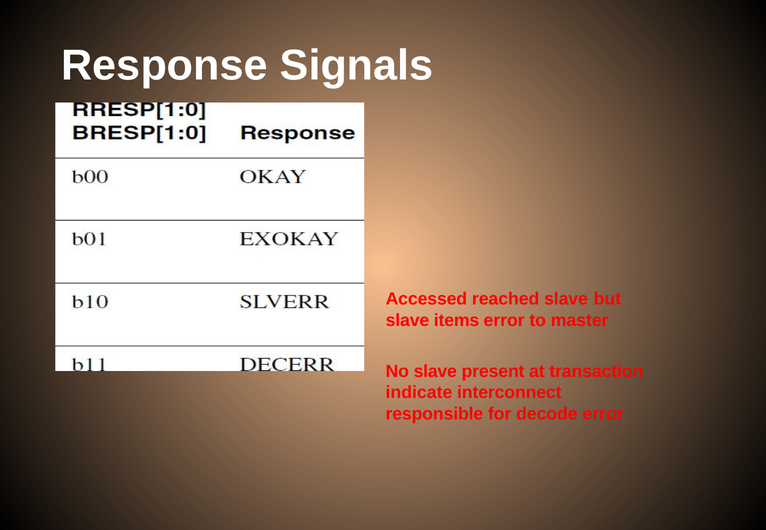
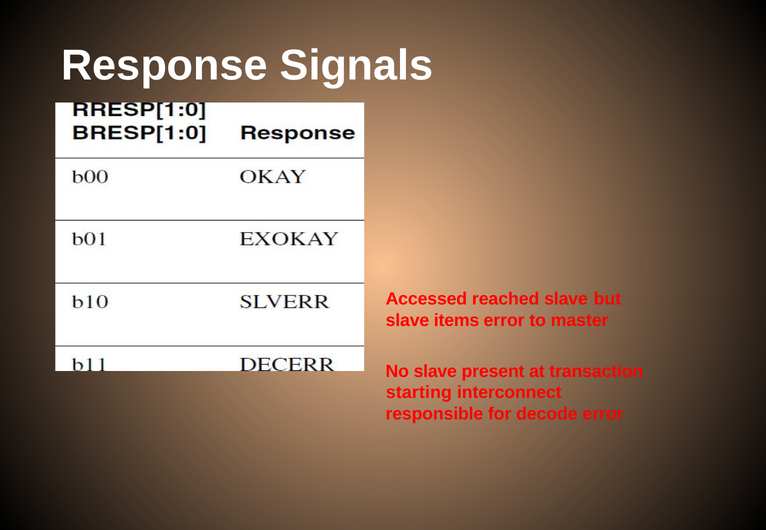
indicate: indicate -> starting (419, 393)
